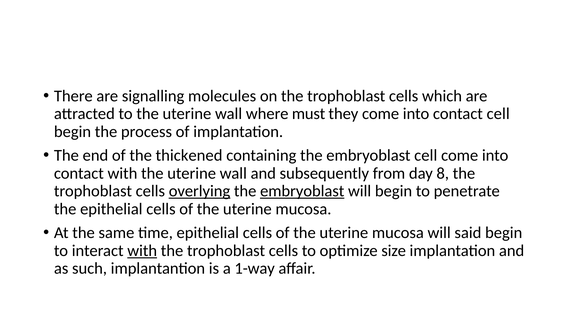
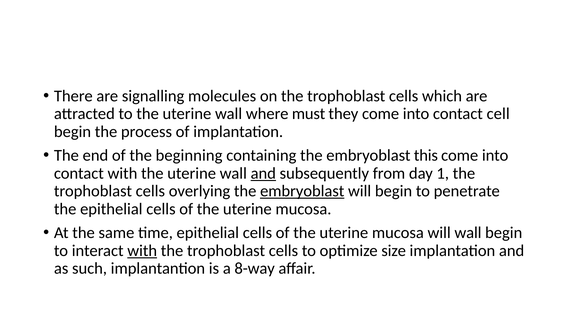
thickened: thickened -> beginning (189, 156)
embryoblast cell: cell -> this (426, 156)
and underline: none -> present (263, 174)
8: 8 -> 1 (443, 174)
overlying underline: present -> none (199, 191)
will said: said -> wall (468, 233)
1-way: 1-way -> 8-way (255, 269)
